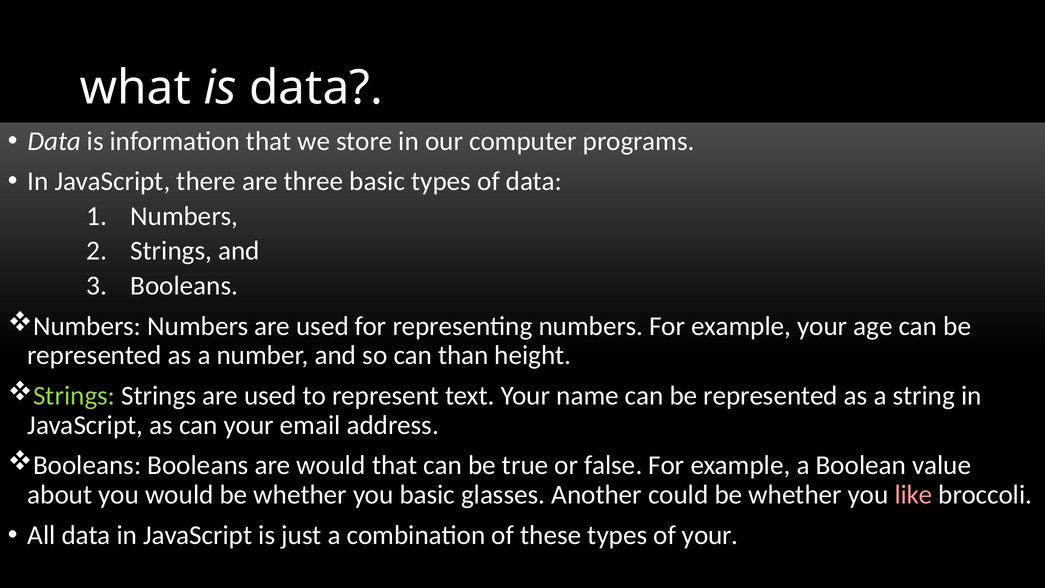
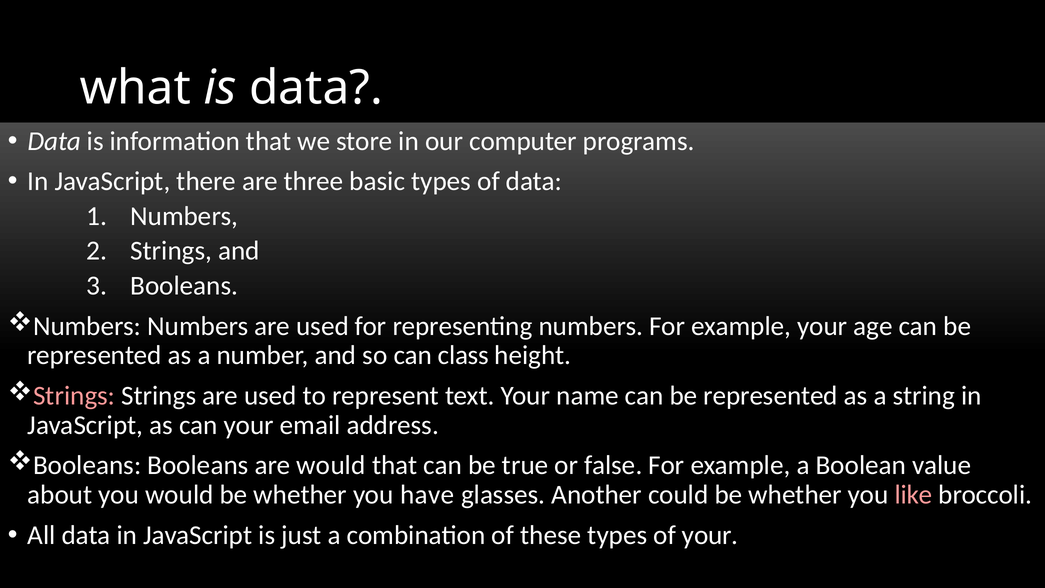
than: than -> class (463, 355)
Strings colour: light green -> pink (74, 396)
you basic: basic -> have (427, 495)
